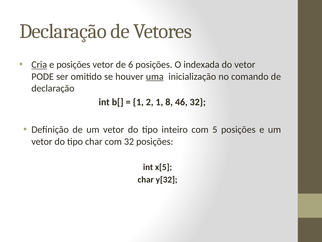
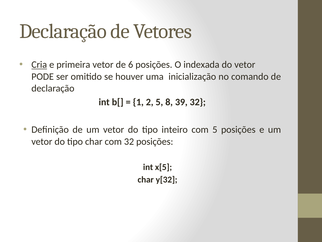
e posições: posições -> primeira (73, 65)
uma underline: present -> none (155, 76)
2 1: 1 -> 5 (159, 102)
46: 46 -> 39 (181, 102)
